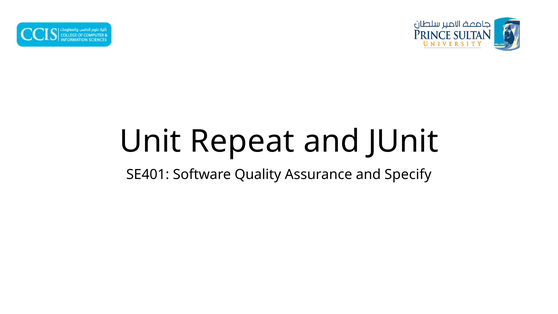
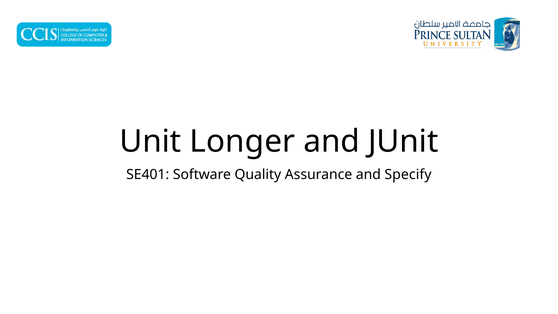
Repeat: Repeat -> Longer (242, 141)
